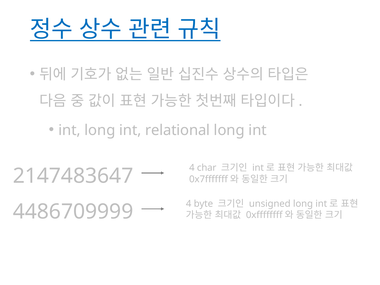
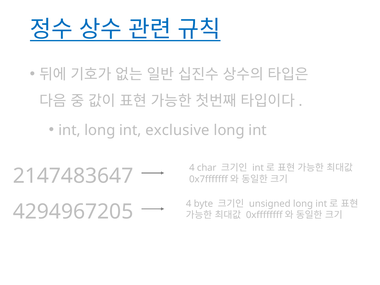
relational: relational -> exclusive (177, 130)
4486709999: 4486709999 -> 4294967205 (73, 212)
